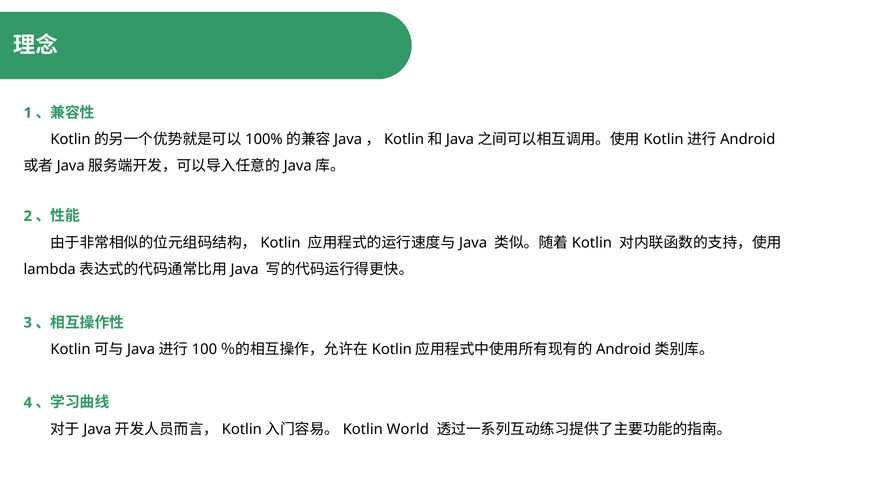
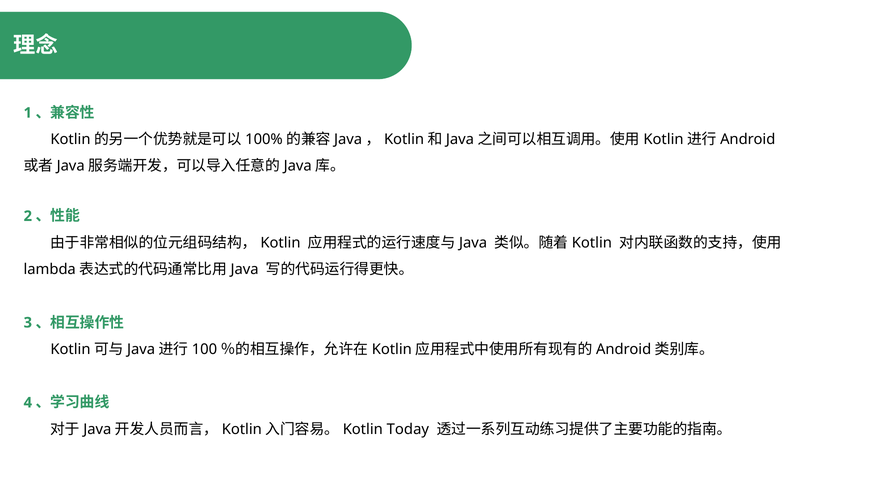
World: World -> Today (408, 429)
